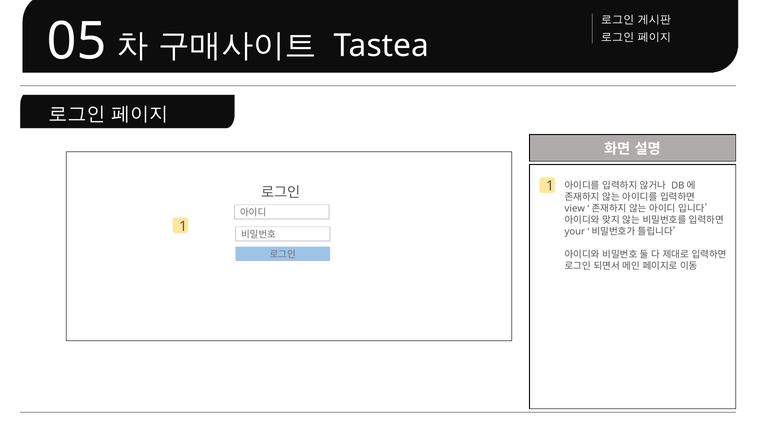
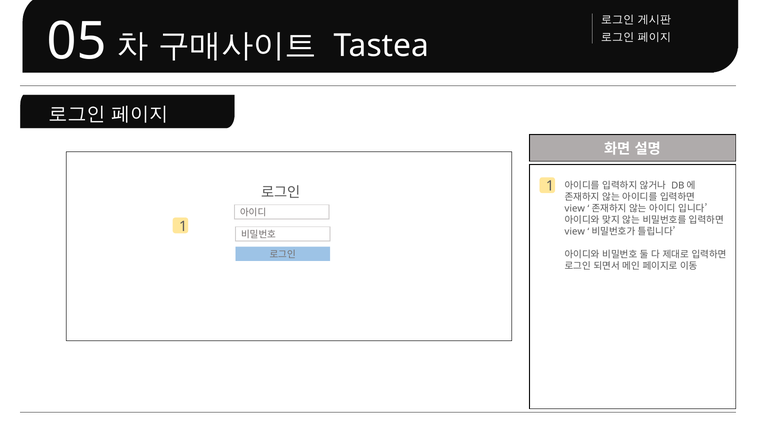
your: your -> view (575, 231)
